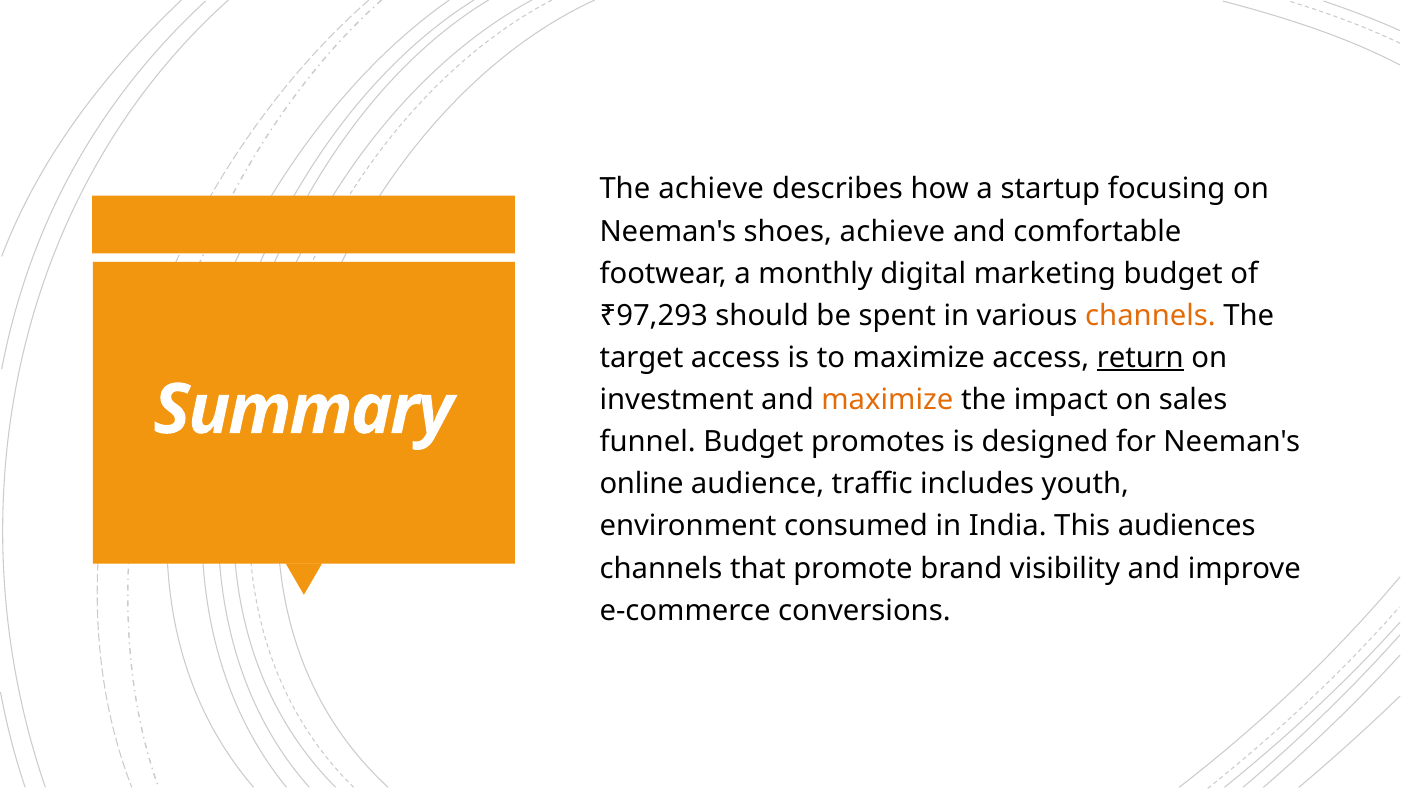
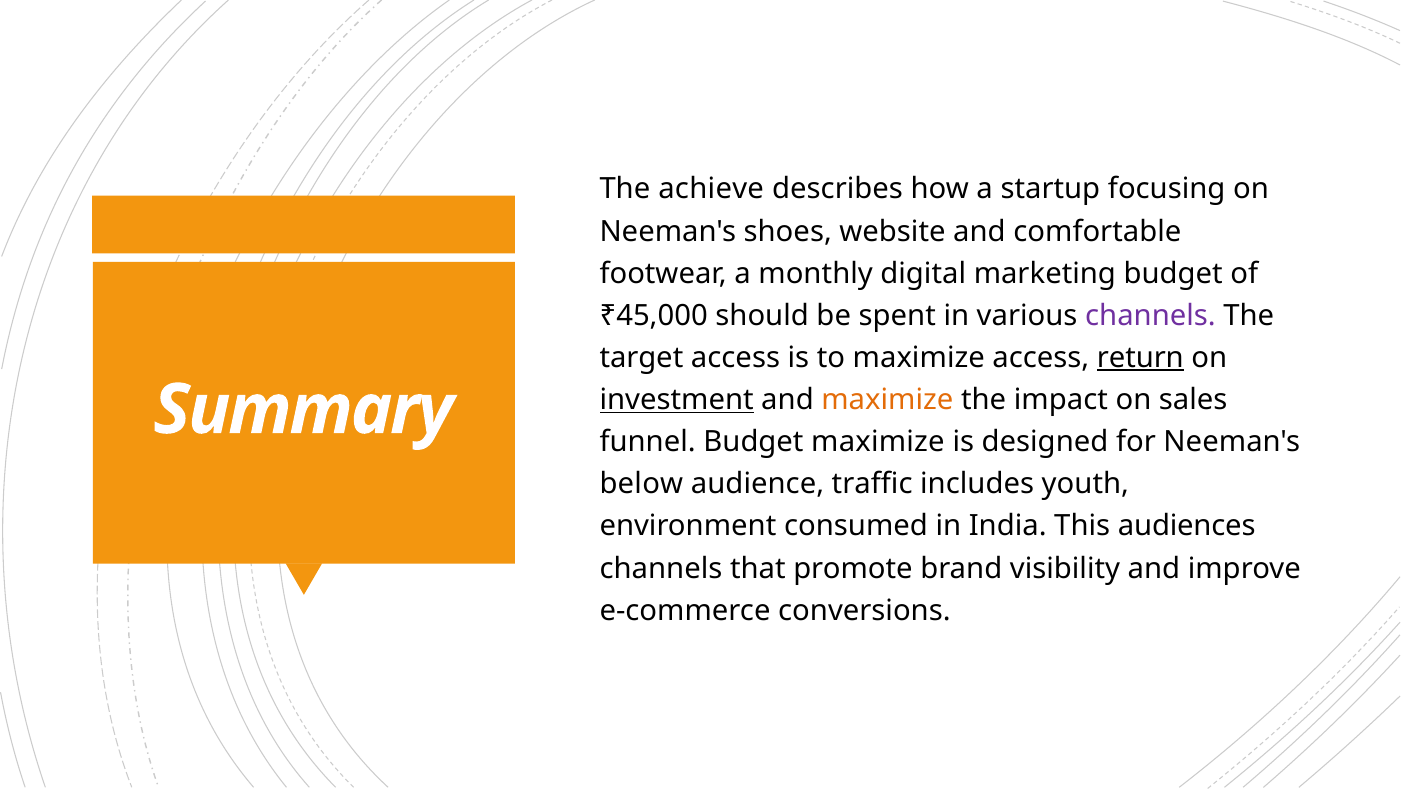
shoes achieve: achieve -> website (893, 231)
₹97,293: ₹97,293 -> ₹45,000 (654, 316)
channels colour: orange -> purple (1150, 316)
investment underline: none -> present (677, 400)
Budget promotes: promotes -> maximize (878, 442)
online: online -> below (641, 484)
